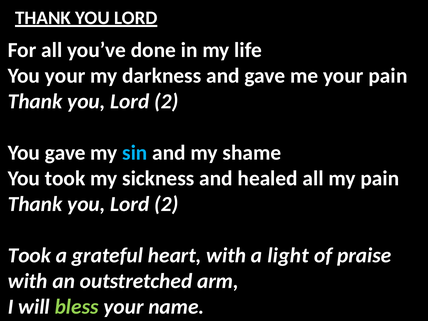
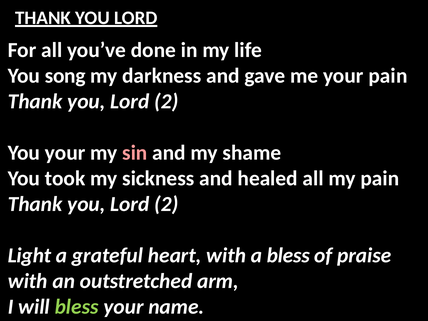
You your: your -> song (65, 76)
You gave: gave -> your (65, 153)
sin colour: light blue -> pink (135, 153)
Took: Took -> Light (30, 255)
a light: light -> bless (288, 255)
